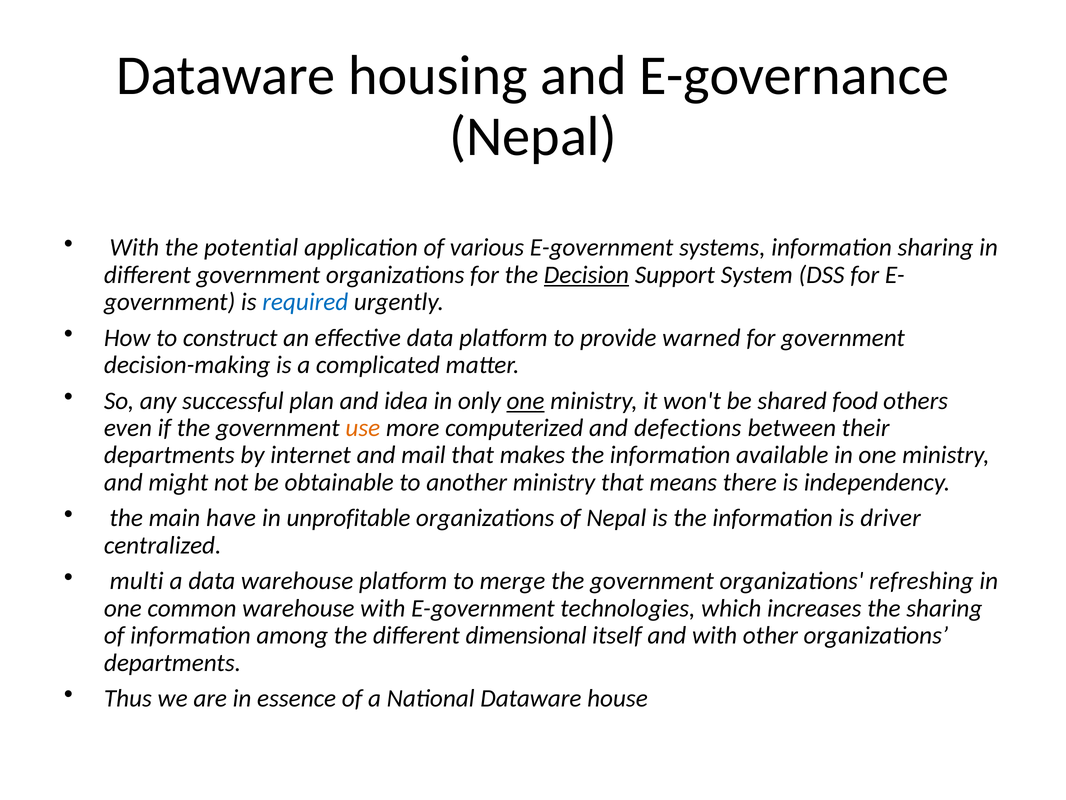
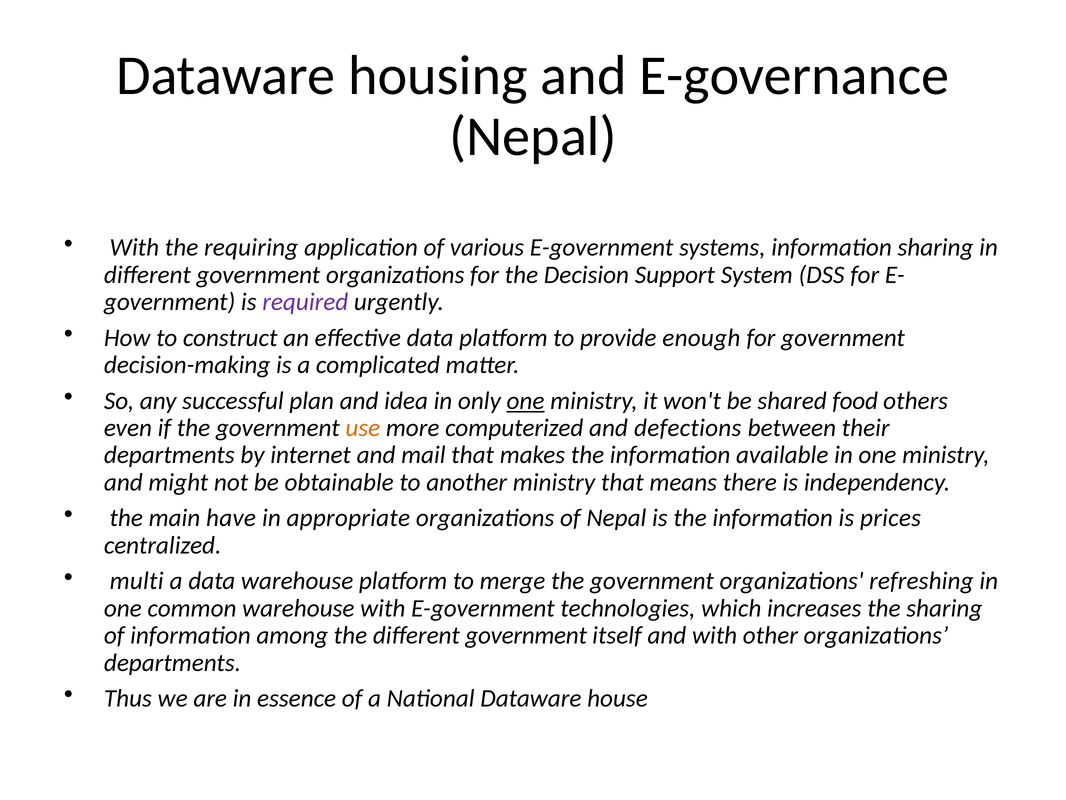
potential: potential -> requiring (251, 247)
Decision underline: present -> none (586, 275)
required colour: blue -> purple (305, 302)
warned: warned -> enough (701, 338)
unprofitable: unprofitable -> appropriate (348, 518)
driver: driver -> prices (891, 518)
the different dimensional: dimensional -> government (526, 635)
